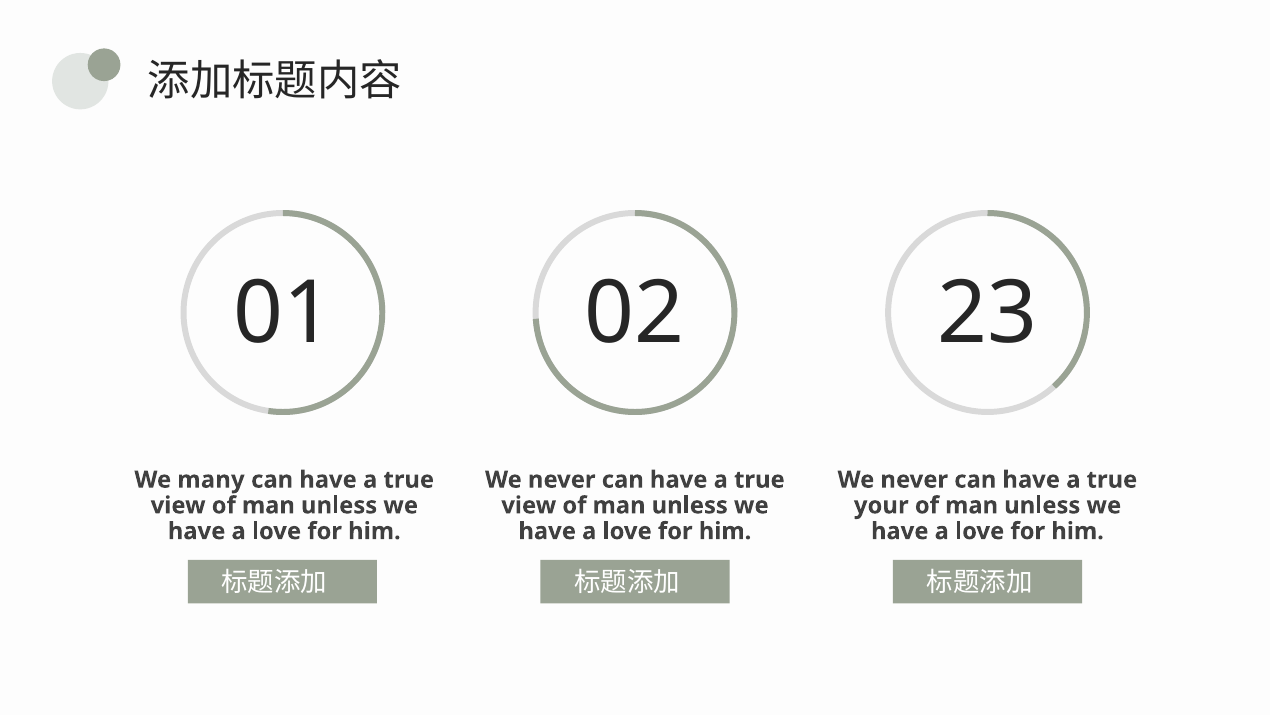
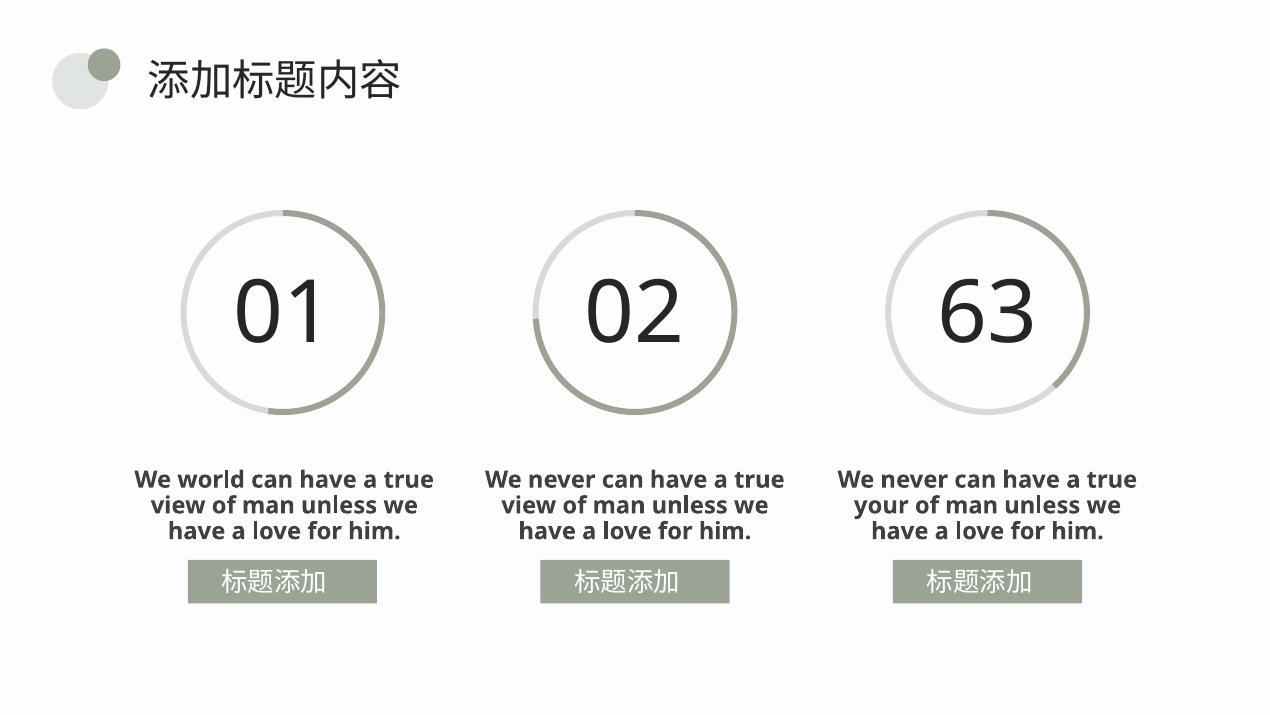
23: 23 -> 63 (988, 314)
many: many -> world (211, 479)
